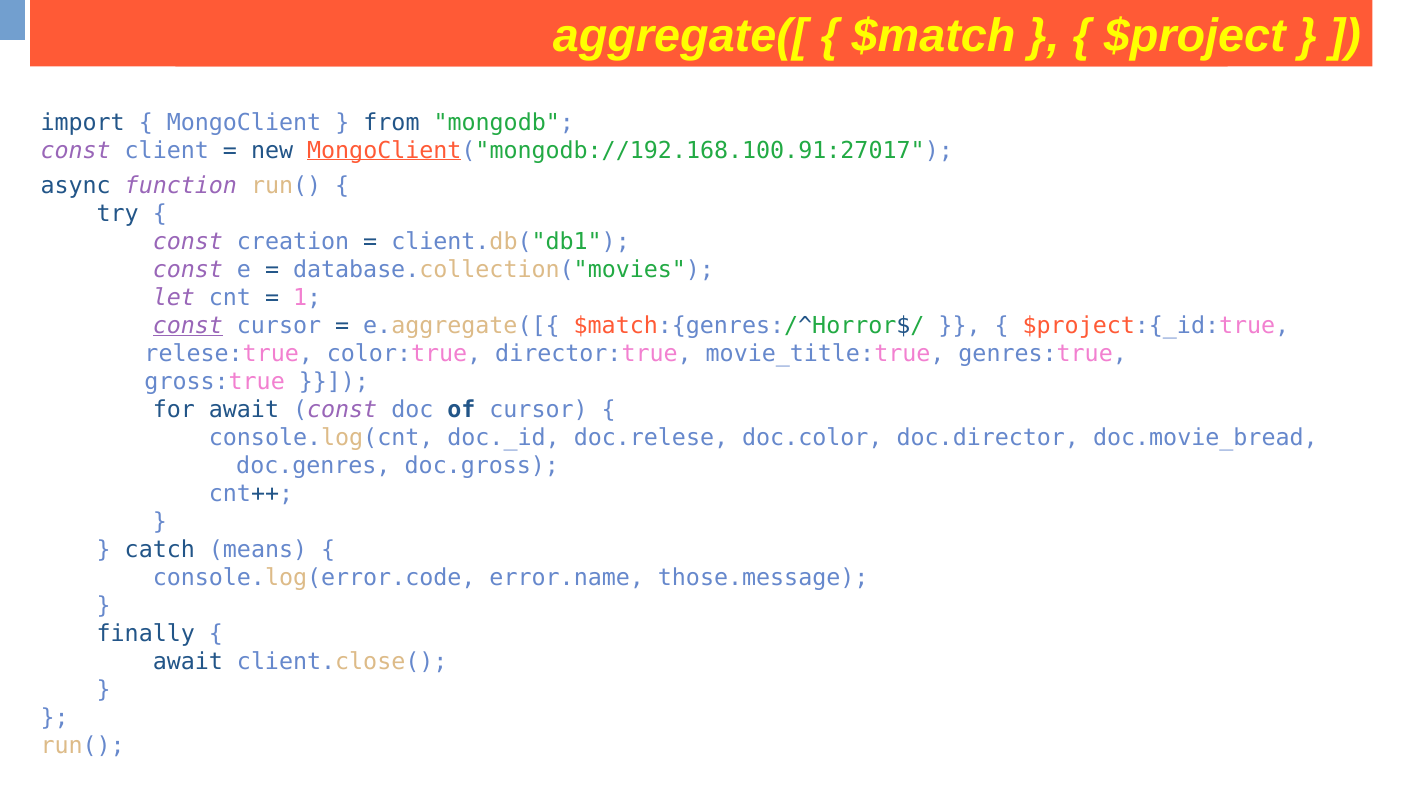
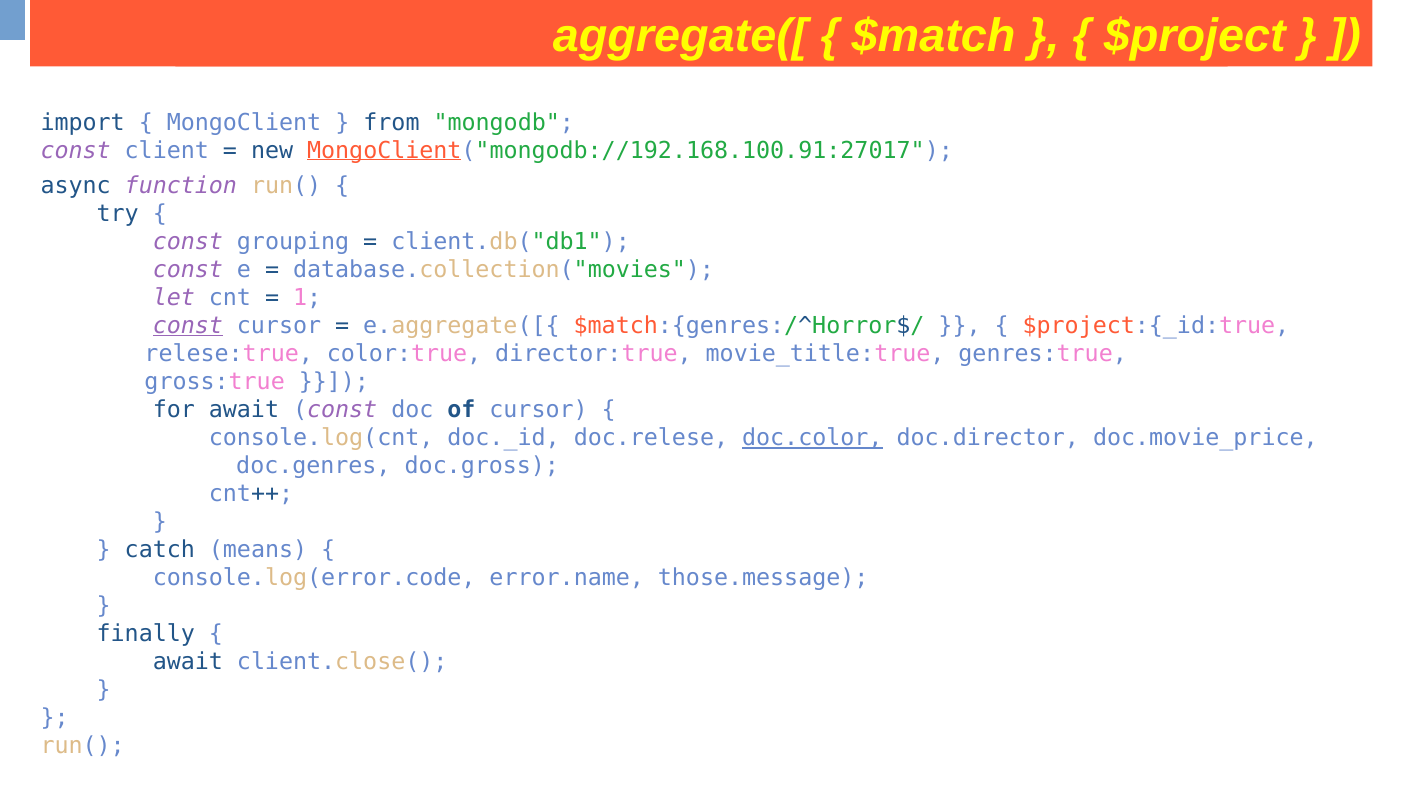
creation: creation -> grouping (293, 242)
doc.color underline: none -> present (812, 438)
doc.movie_bread: doc.movie_bread -> doc.movie_price (1205, 438)
